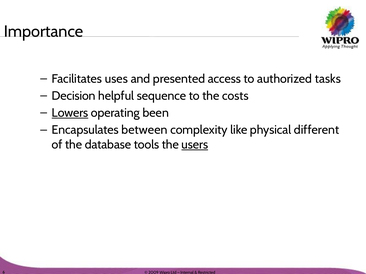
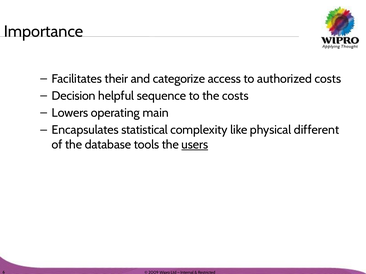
uses: uses -> their (116, 79)
presented: presented -> categorize (179, 79)
authorized tasks: tasks -> costs (328, 79)
Lowers underline: present -> none (70, 113)
been: been -> main (156, 113)
between: between -> statistical (145, 130)
